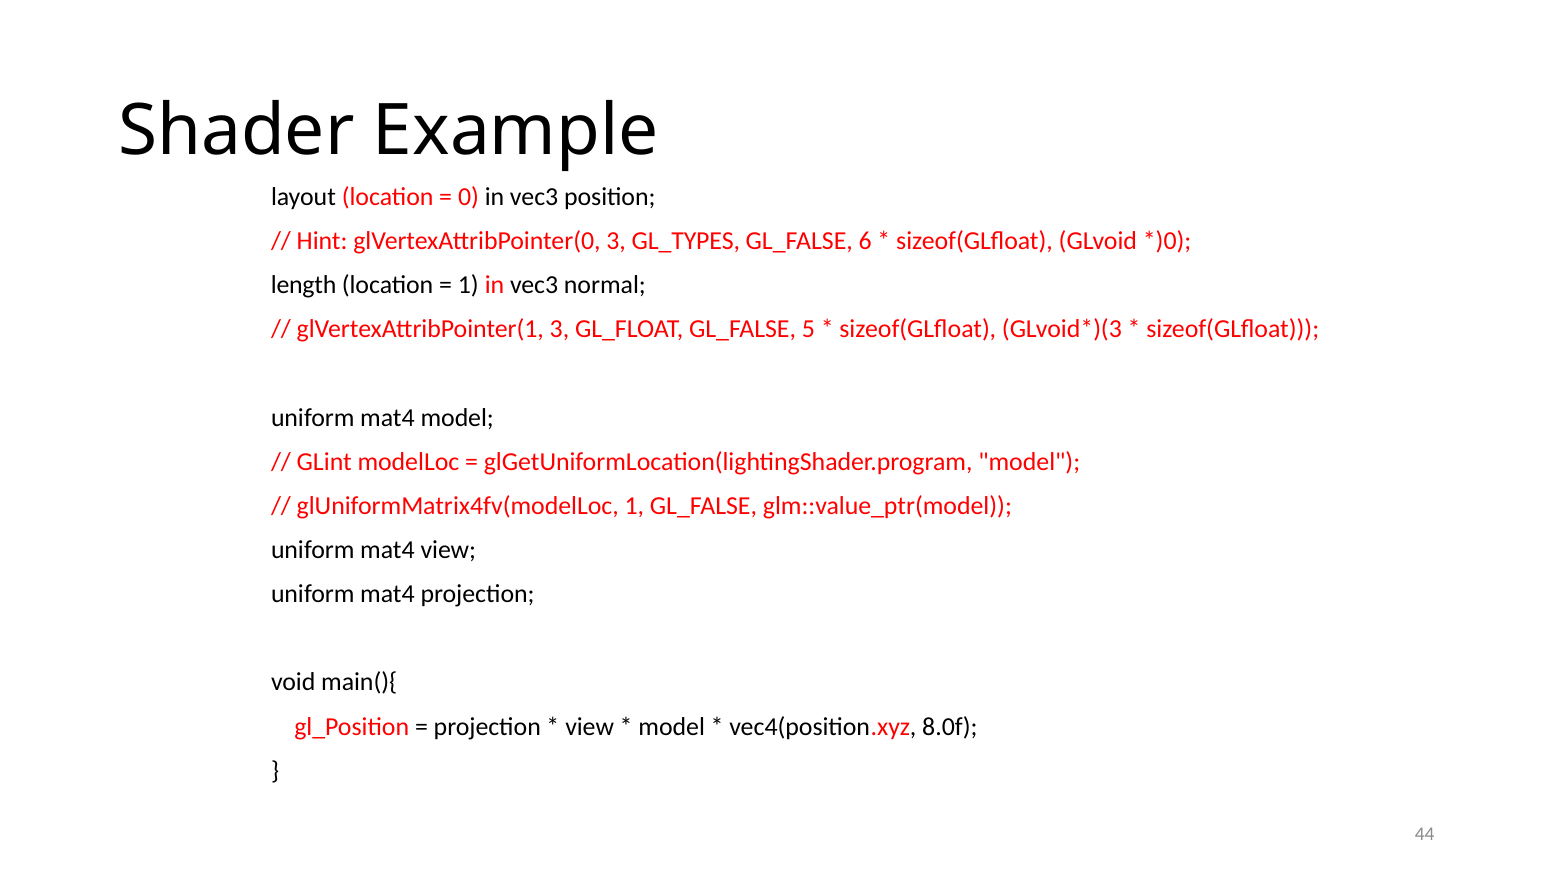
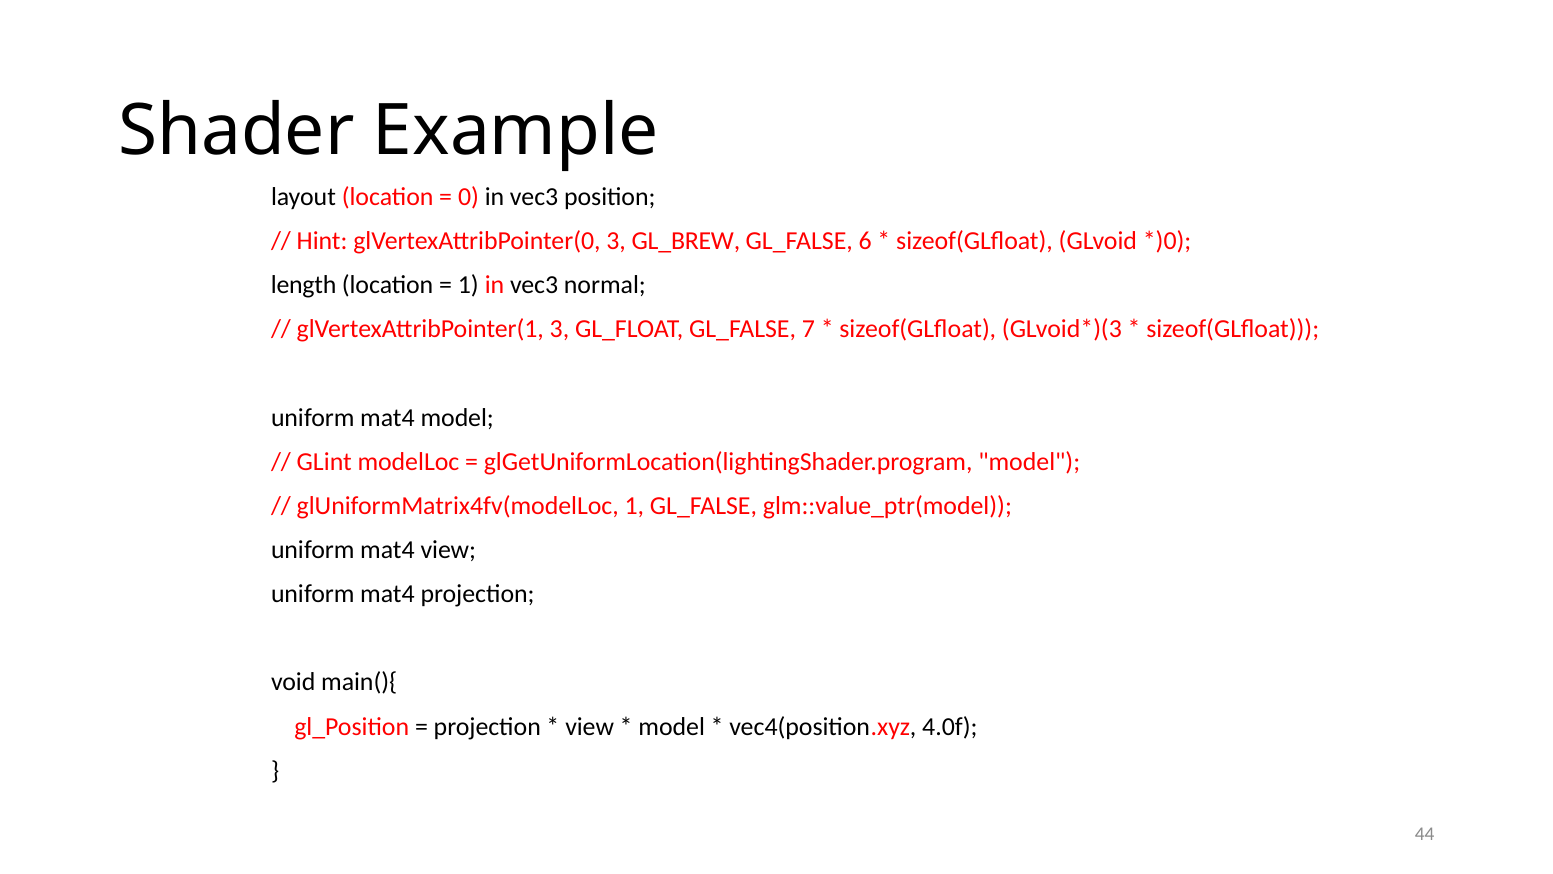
GL_TYPES: GL_TYPES -> GL_BREW (686, 241)
5: 5 -> 7 (808, 329)
8.0f: 8.0f -> 4.0f (950, 726)
